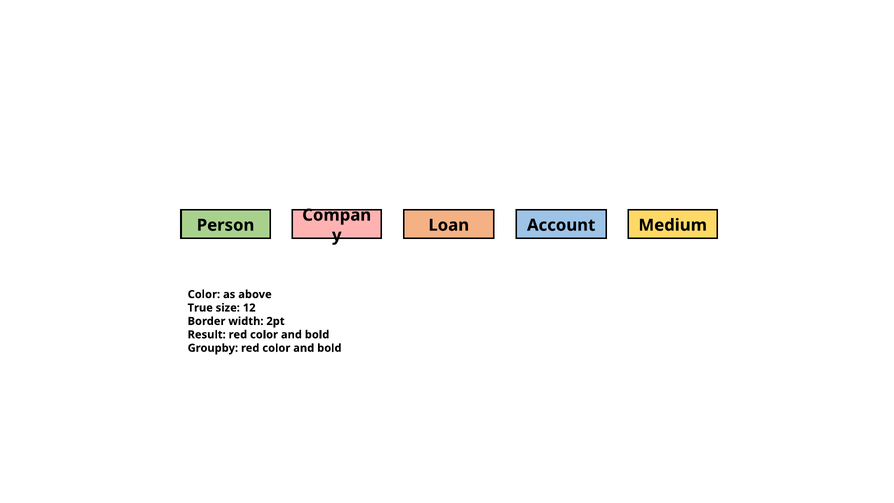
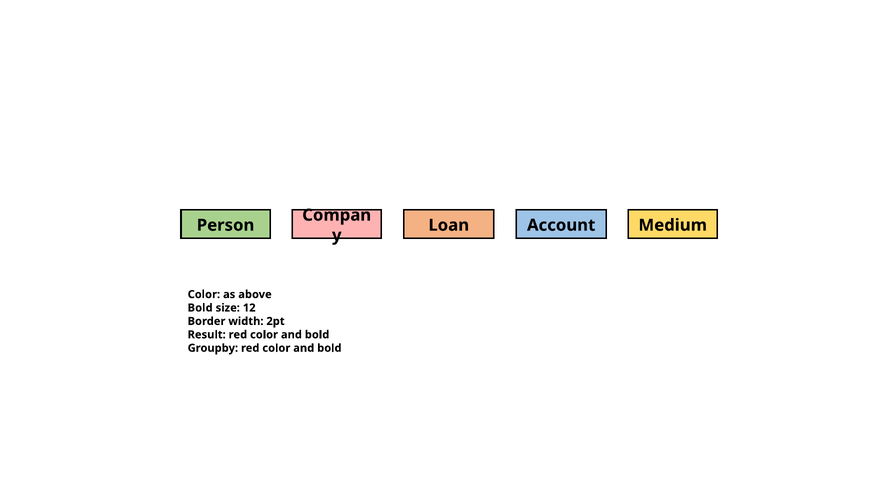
True: True -> Bold (200, 308)
